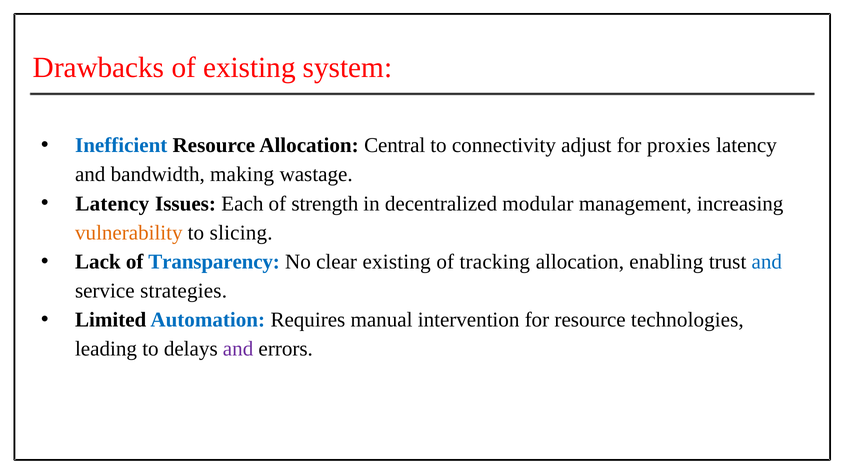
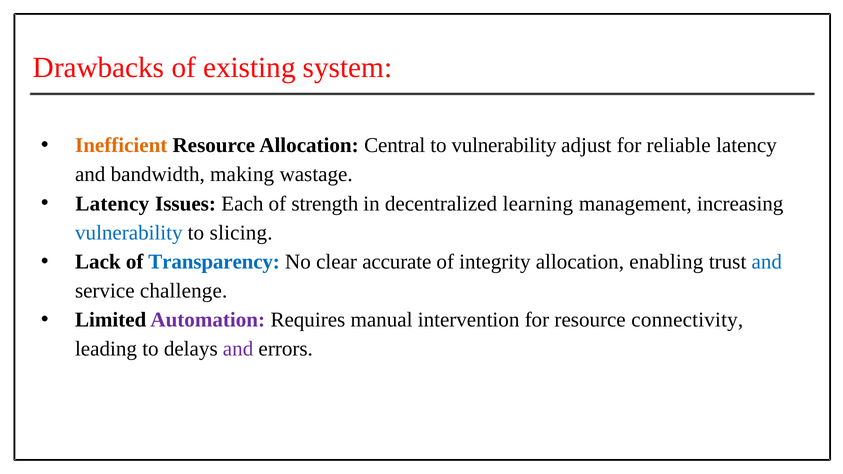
Inefficient colour: blue -> orange (121, 146)
to connectivity: connectivity -> vulnerability (504, 146)
proxies: proxies -> reliable (679, 146)
modular: modular -> learning (538, 204)
vulnerability colour: orange -> blue (129, 233)
clear existing: existing -> accurate (397, 262)
tracking: tracking -> integrity (495, 262)
strategies: strategies -> challenge (184, 291)
Automation colour: blue -> purple (208, 320)
technologies: technologies -> connectivity (687, 320)
